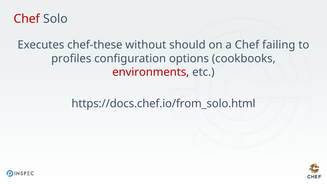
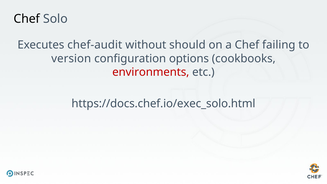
Chef colour: red -> black (27, 19)
chef-these: chef-these -> chef-audit (95, 45)
profiles: profiles -> version (71, 59)
https://docs.chef.io/from_solo.html: https://docs.chef.io/from_solo.html -> https://docs.chef.io/exec_solo.html (163, 104)
